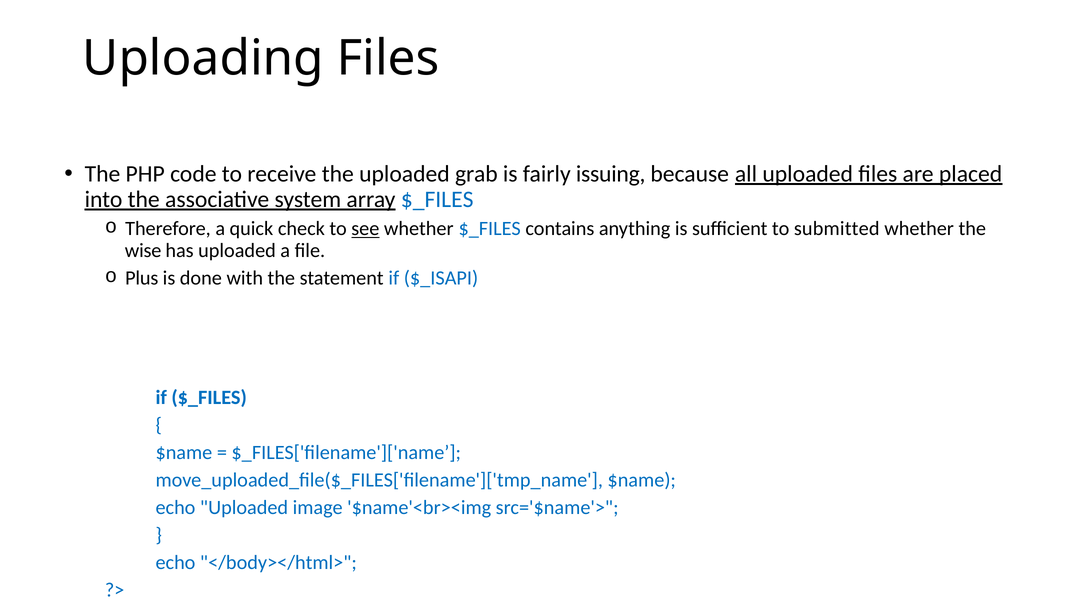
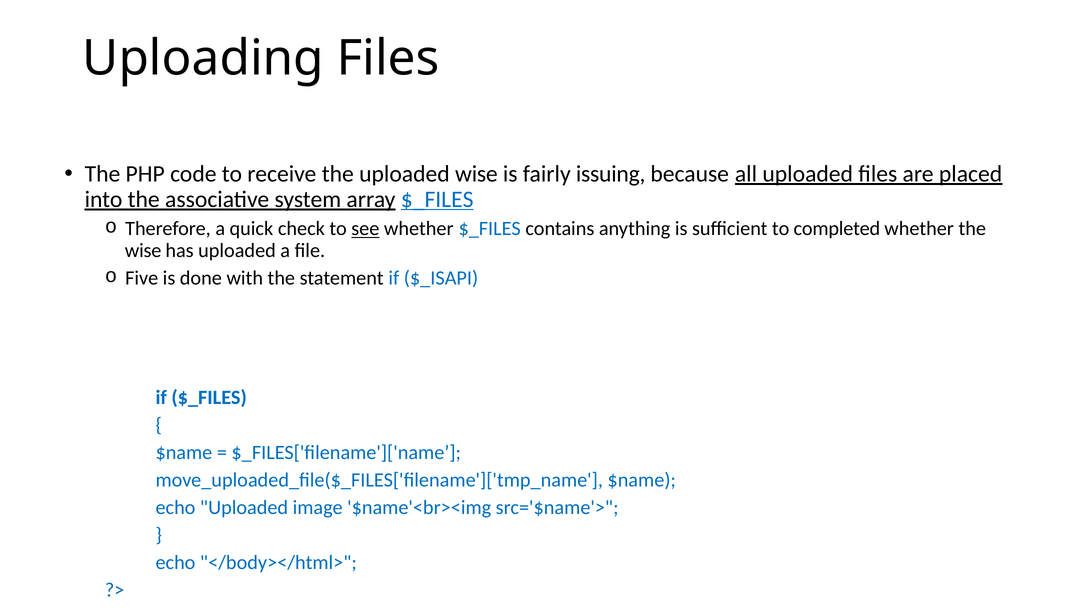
uploaded grab: grab -> wise (476, 174)
$_FILES underline: none -> present (437, 199)
submitted: submitted -> completed (837, 229)
Plus: Plus -> Five (142, 278)
